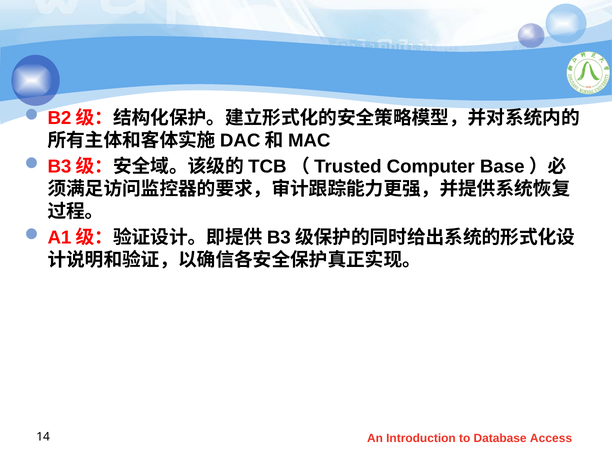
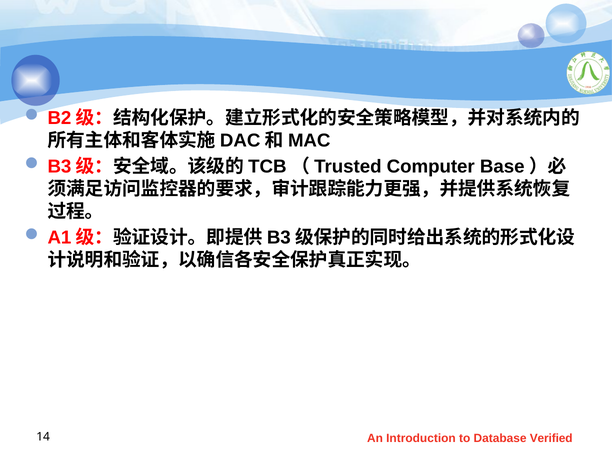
Access: Access -> Verified (551, 438)
